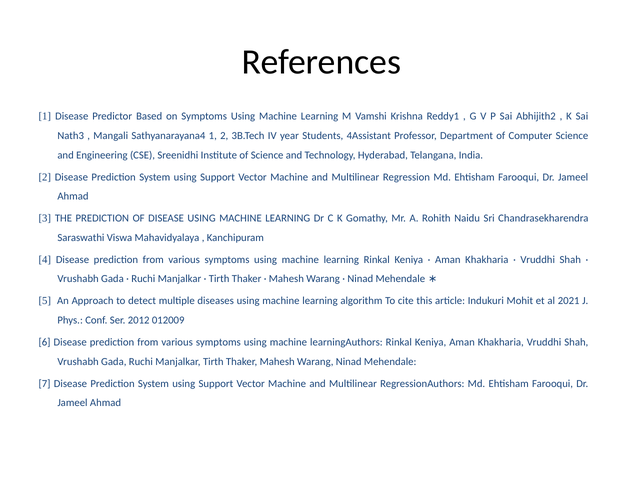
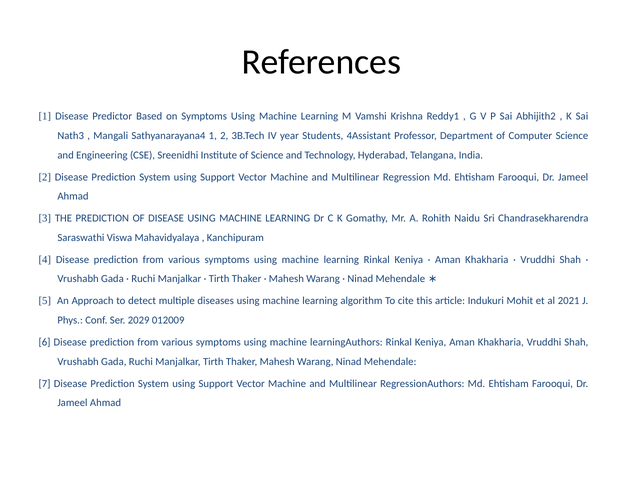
2012: 2012 -> 2029 (139, 320)
